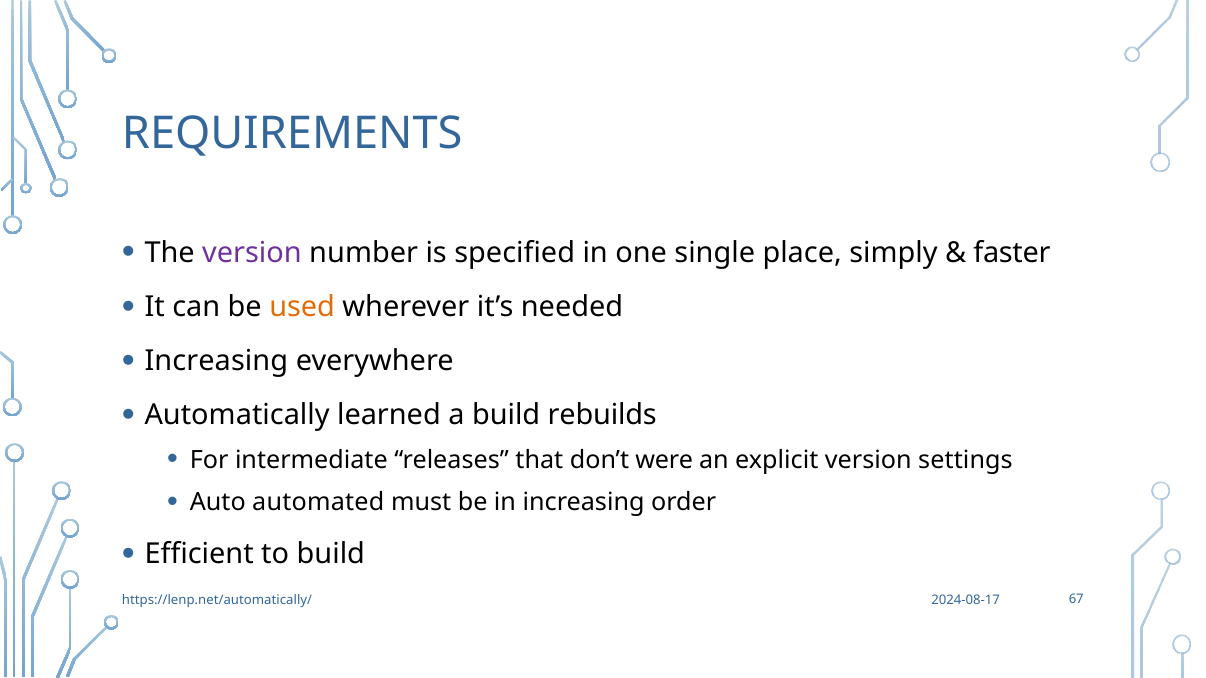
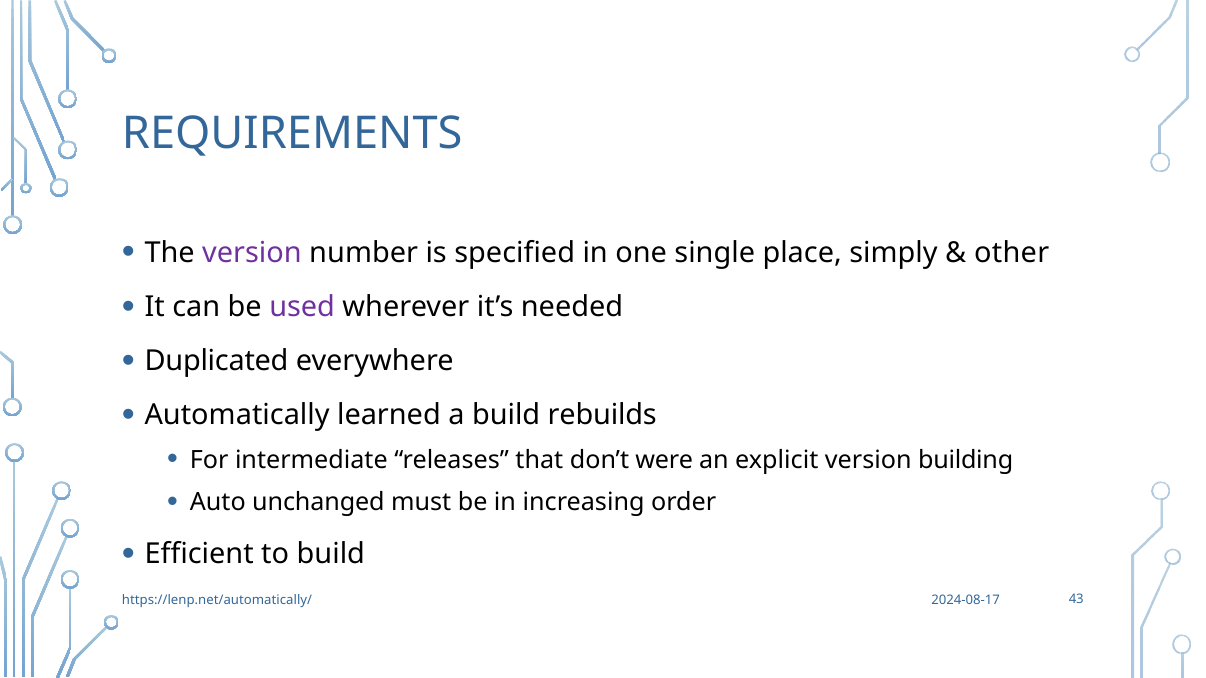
faster: faster -> other (1012, 253)
used colour: orange -> purple (302, 307)
Increasing: Increasing -> Duplicated (217, 362)
settings: settings -> building (966, 460)
automated: automated -> unchanged (318, 503)
67: 67 -> 43 (1076, 600)
